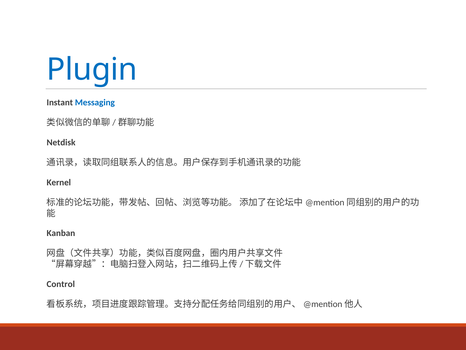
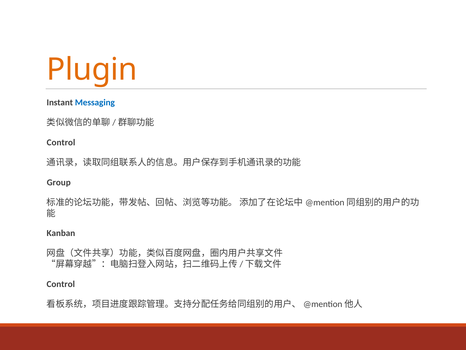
Plugin colour: blue -> orange (92, 70)
Netdisk: Netdisk -> Control (61, 142)
Kernel: Kernel -> Group (59, 182)
